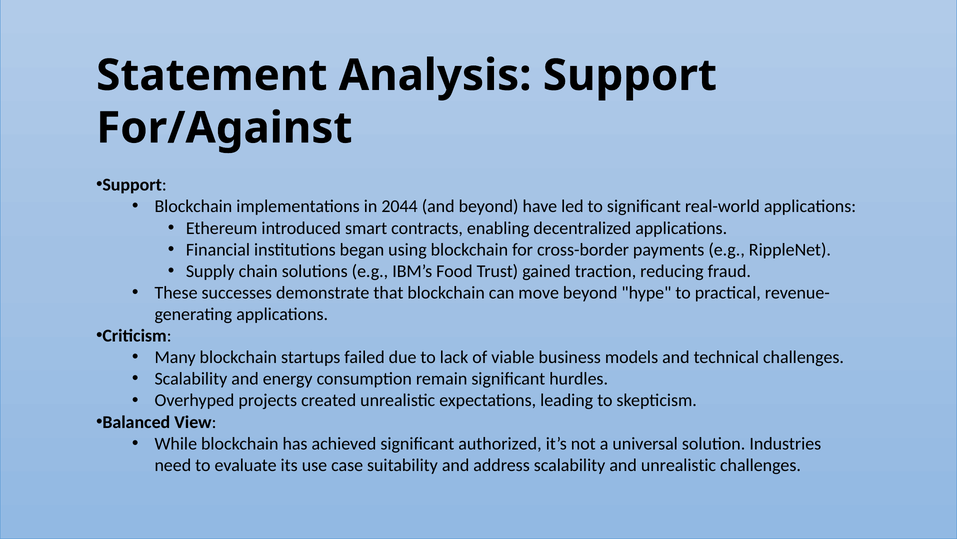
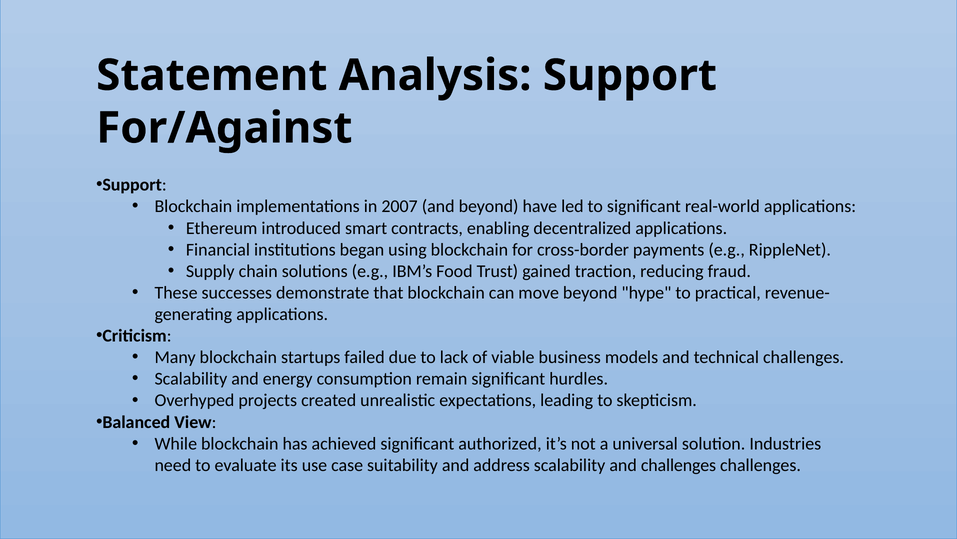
2044: 2044 -> 2007 (400, 206)
and unrealistic: unrealistic -> challenges (679, 465)
